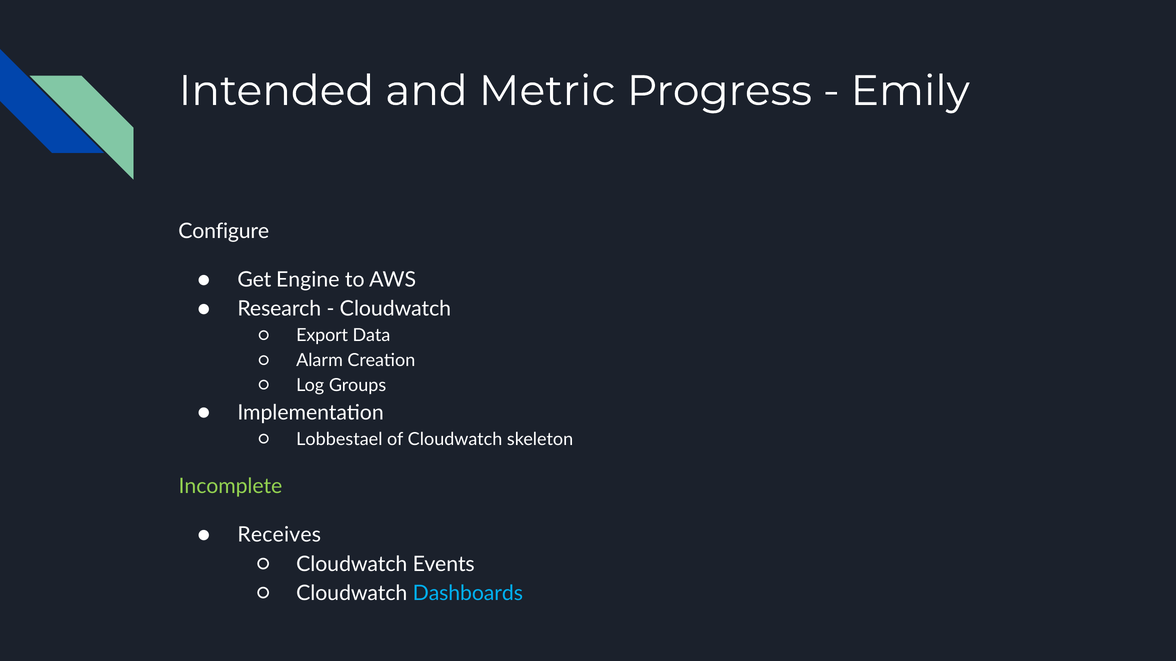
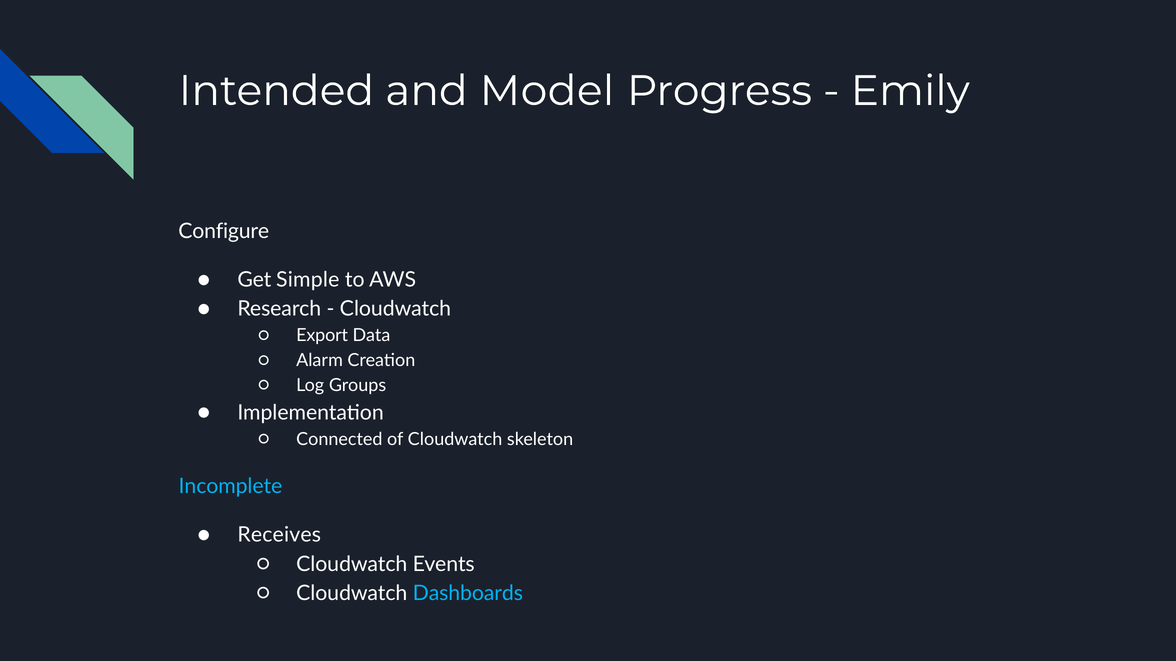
Metric: Metric -> Model (547, 91)
Engine: Engine -> Simple (308, 280)
Lobbestael: Lobbestael -> Connected (339, 440)
Incomplete colour: light green -> light blue (230, 487)
